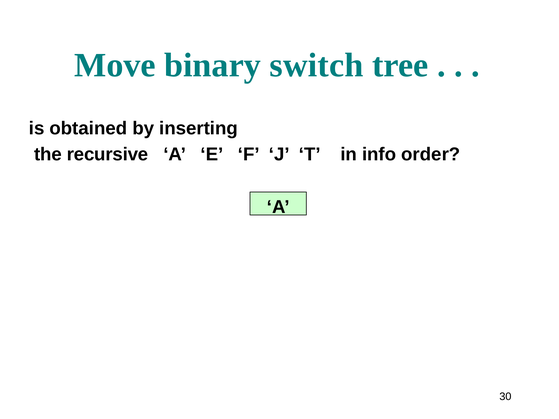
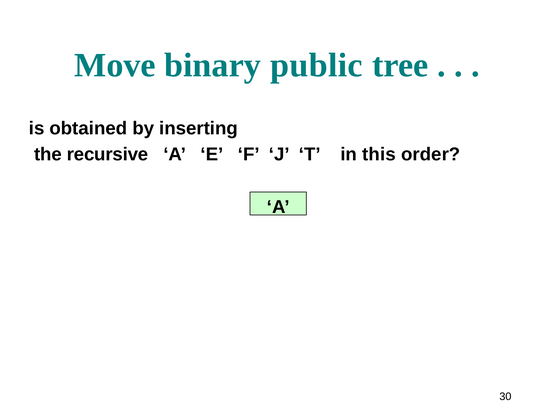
switch: switch -> public (316, 65)
info: info -> this (379, 154)
